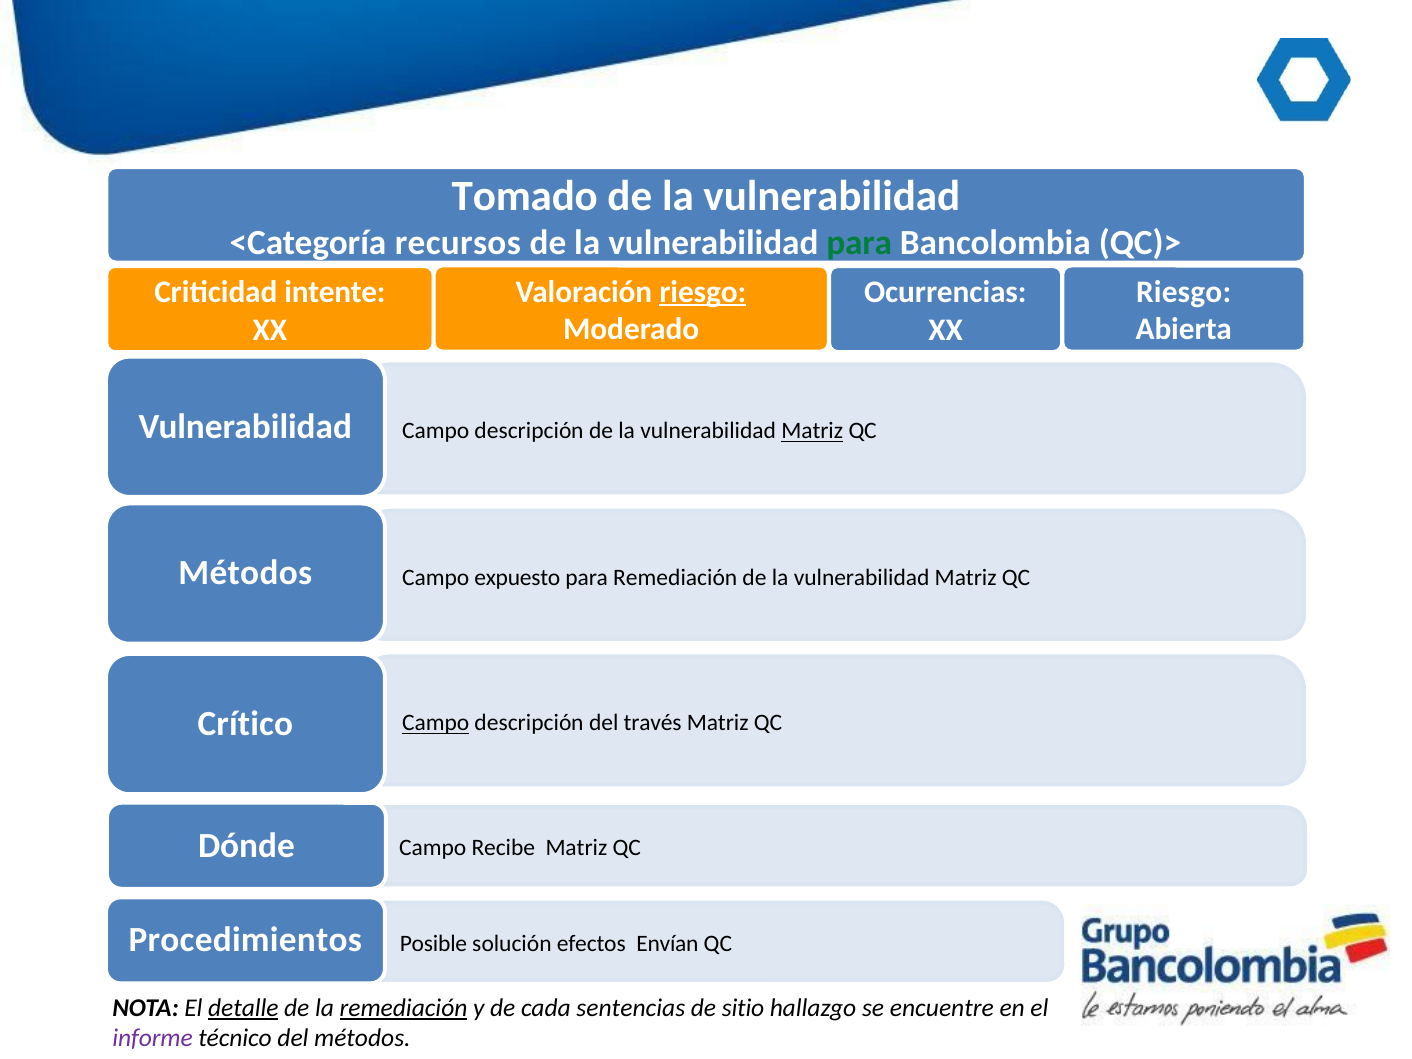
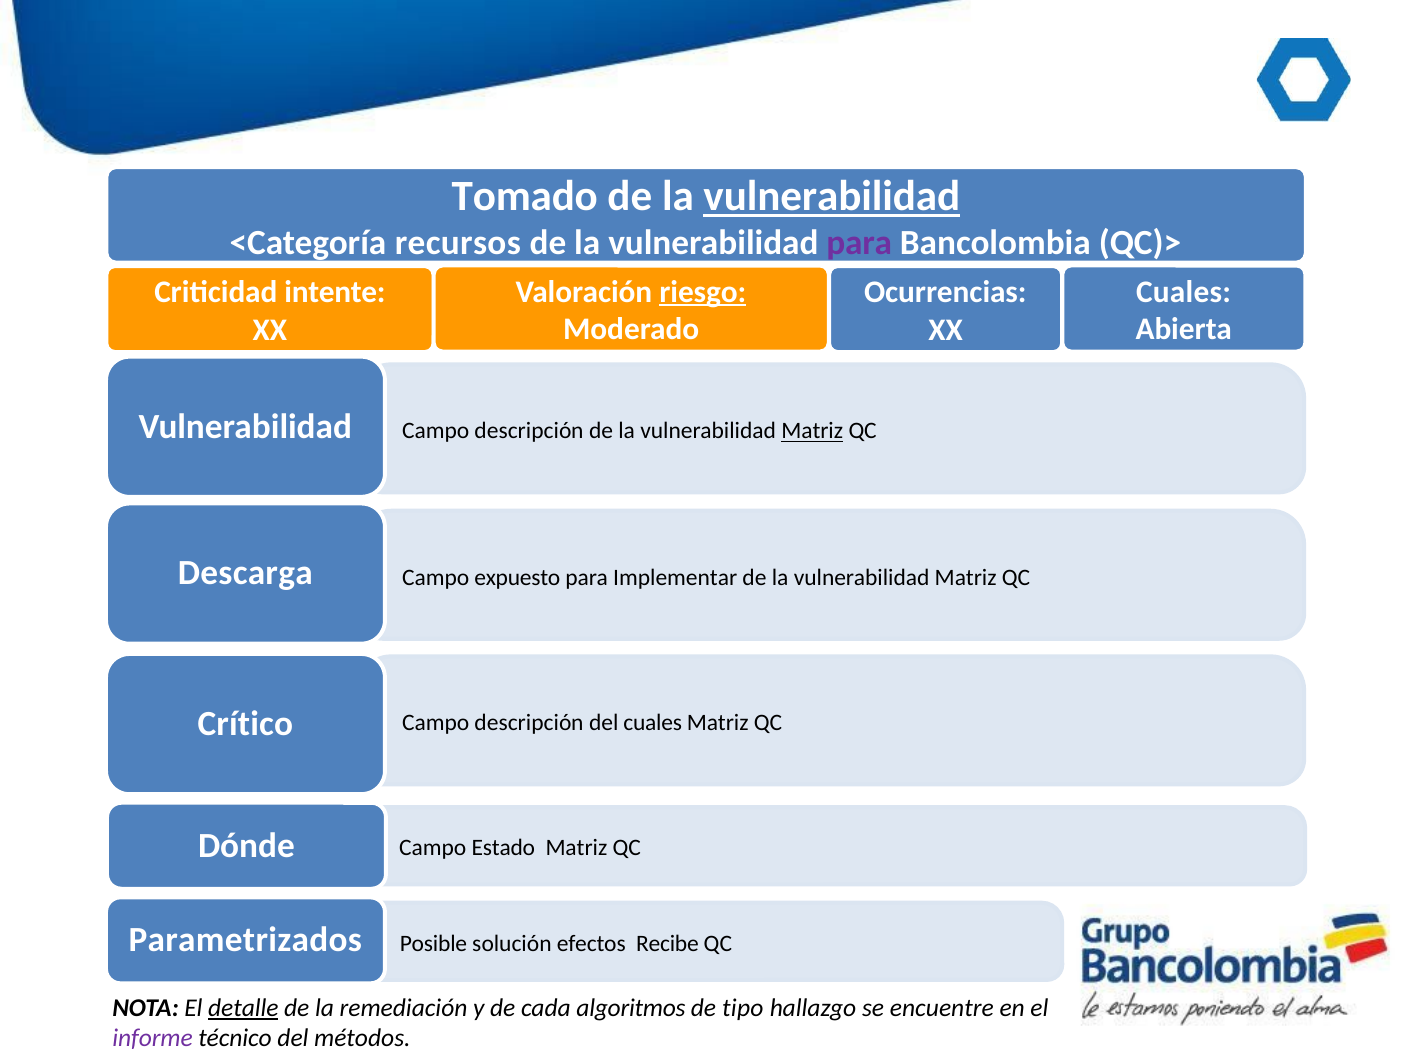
vulnerabilidad underline: none -> present (832, 197)
para colour: green -> purple (859, 243)
Riesgo: Riesgo -> Cuales (1184, 292)
Métodos: Métodos -> Descarga (245, 573)
para Remediación: Remediación -> Implementar (675, 578)
Campo underline: present -> none (436, 723)
del través: través -> cuales (653, 723)
Recibe: Recibe -> Estado (503, 848)
Procedimientos: Procedimientos -> Parametrizados (245, 940)
Envían: Envían -> Recibe (667, 944)
remediación underline: present -> none (404, 1008)
sentencias: sentencias -> algoritmos (631, 1008)
sitio: sitio -> tipo (743, 1008)
